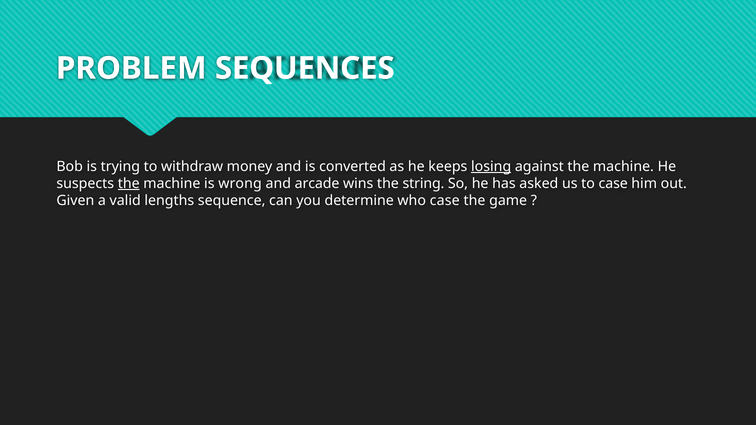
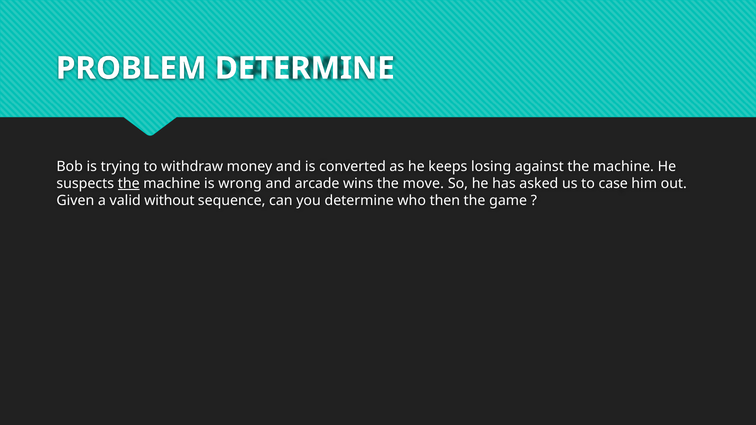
PROBLEM SEQUENCES: SEQUENCES -> DETERMINE (305, 68)
losing underline: present -> none (491, 167)
string: string -> move (423, 184)
lengths: lengths -> without (169, 201)
who case: case -> then (445, 201)
